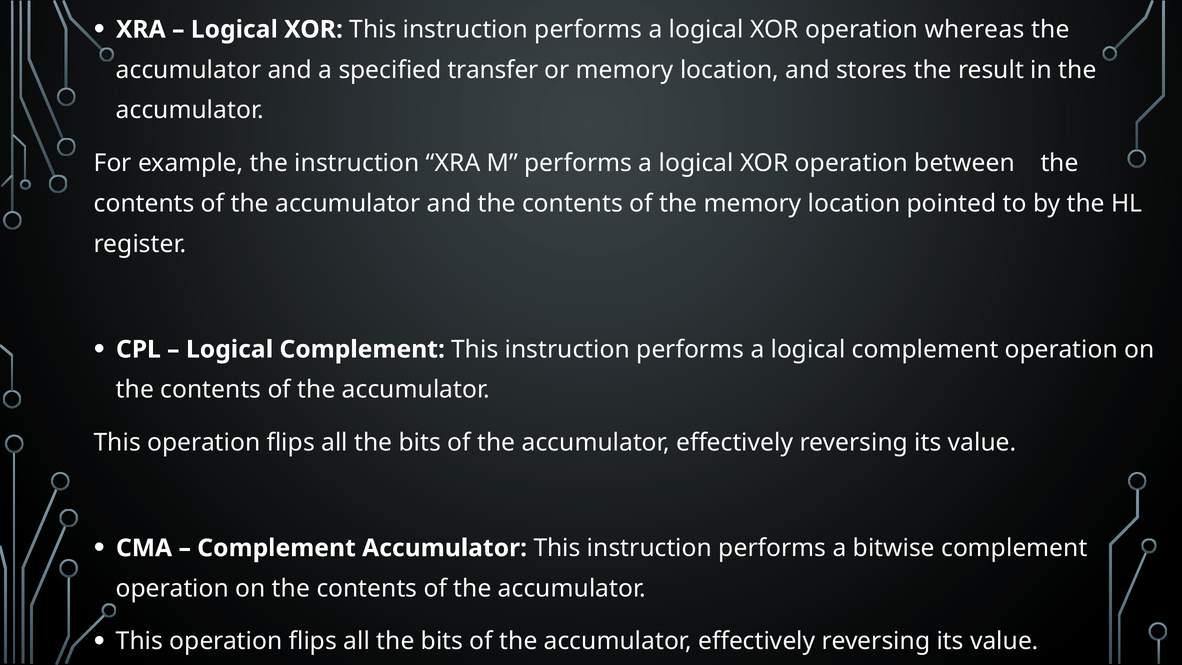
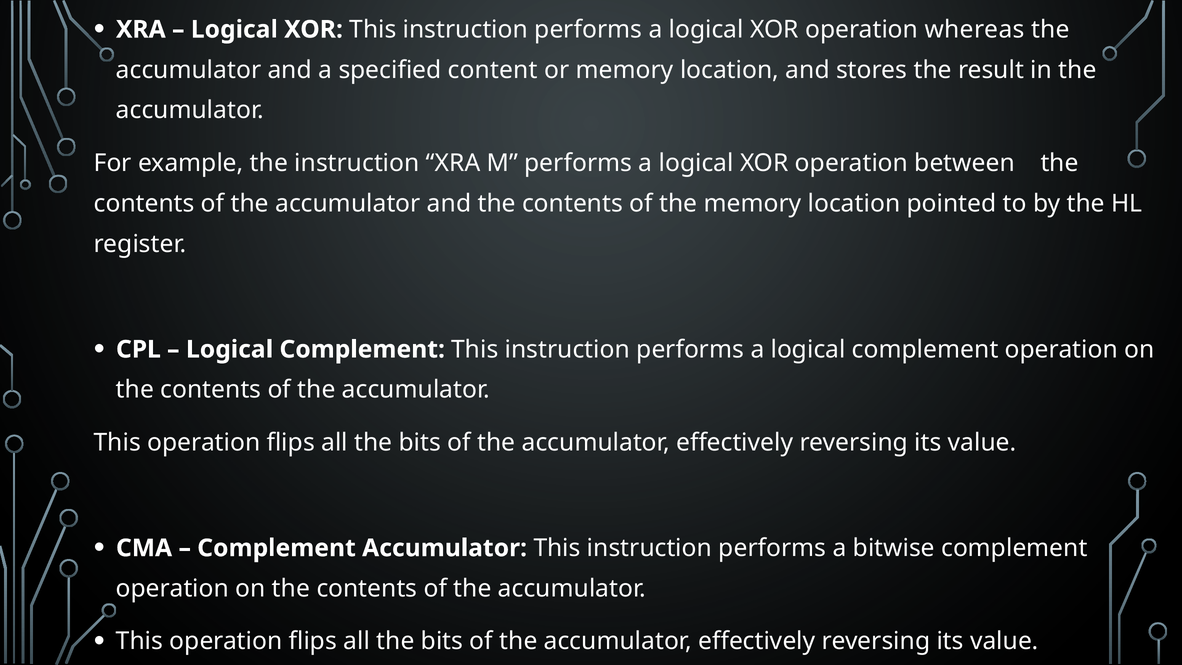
transfer: transfer -> content (493, 70)
